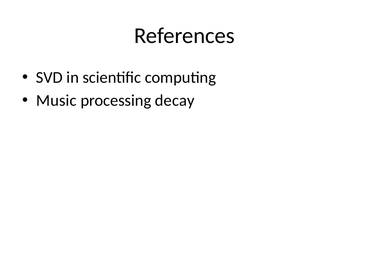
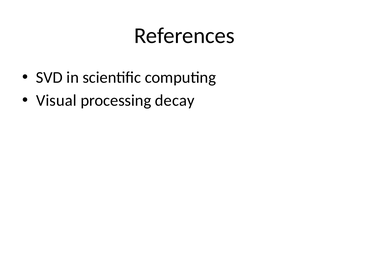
Music: Music -> Visual (56, 100)
